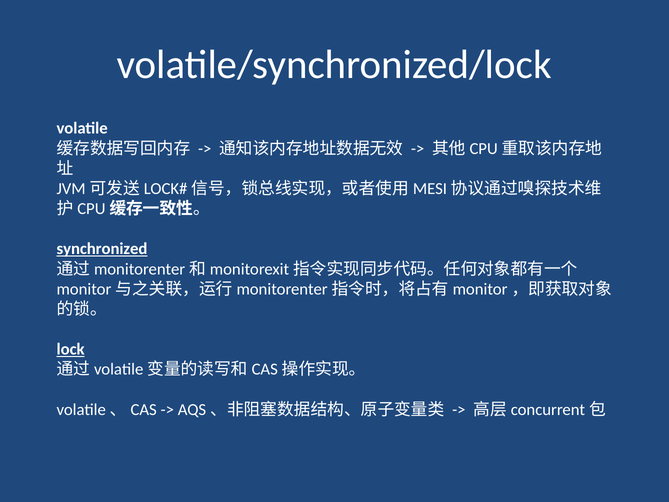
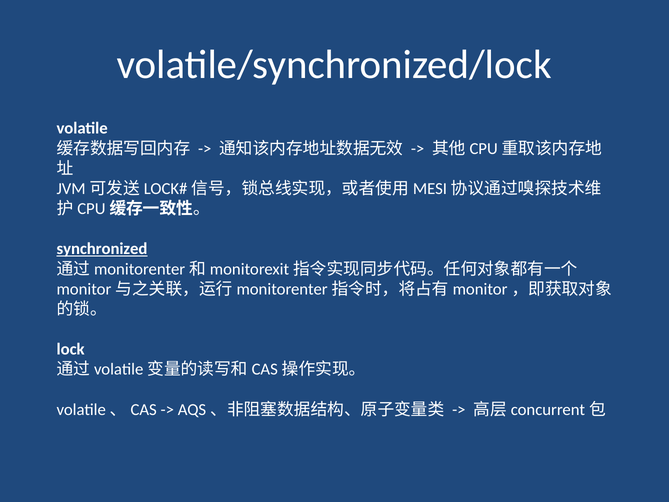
lock underline: present -> none (71, 349)
